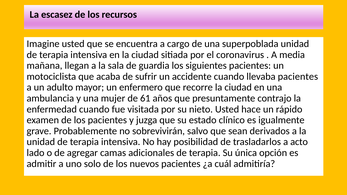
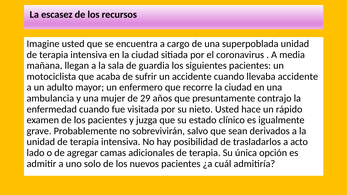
llevaba pacientes: pacientes -> accidente (298, 77)
61: 61 -> 29 (145, 98)
